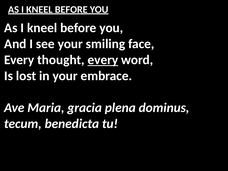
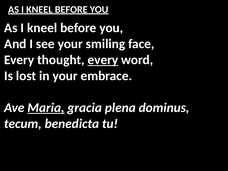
Maria underline: none -> present (46, 108)
